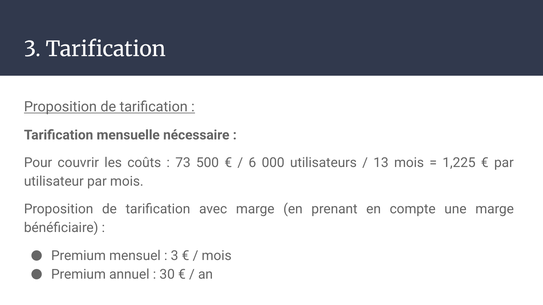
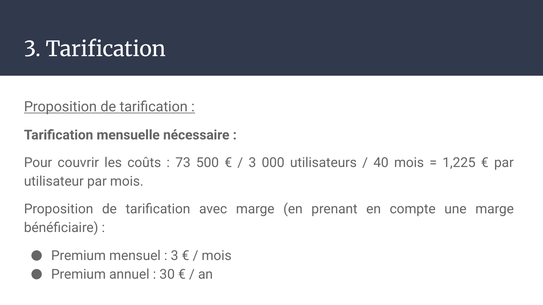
6: 6 -> 3 (252, 163)
13: 13 -> 40 (381, 163)
